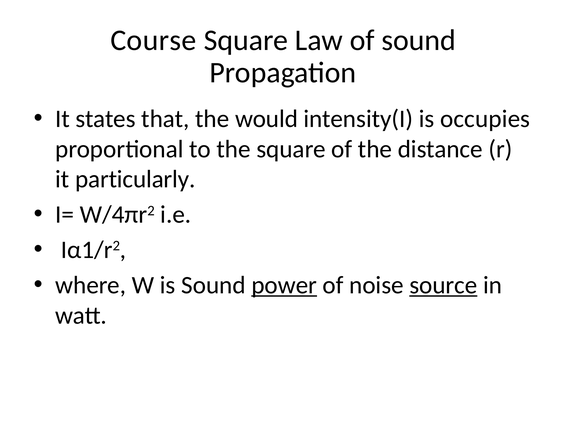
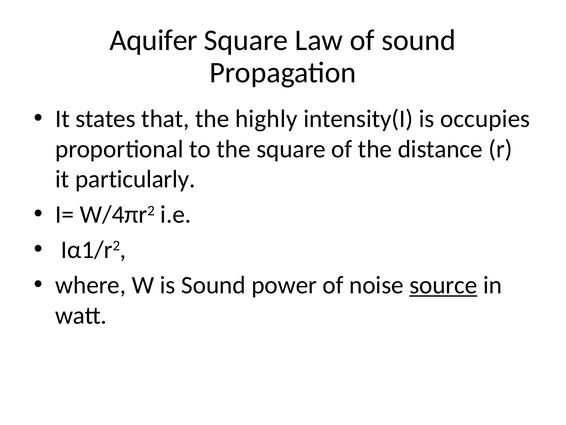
Course: Course -> Aquifer (154, 40)
would: would -> highly (266, 119)
power underline: present -> none (284, 285)
